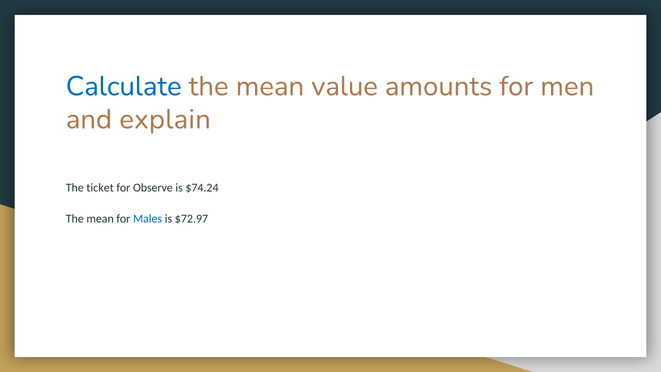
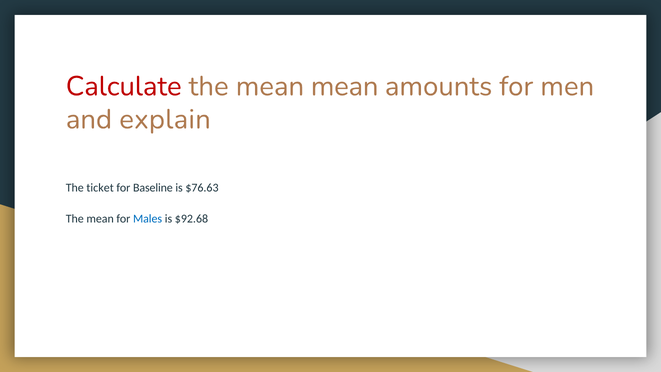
Calculate colour: blue -> red (124, 86)
mean value: value -> mean (345, 86)
Observe: Observe -> Baseline (153, 188)
$74.24: $74.24 -> $76.63 (202, 188)
$72.97: $72.97 -> $92.68 (191, 219)
